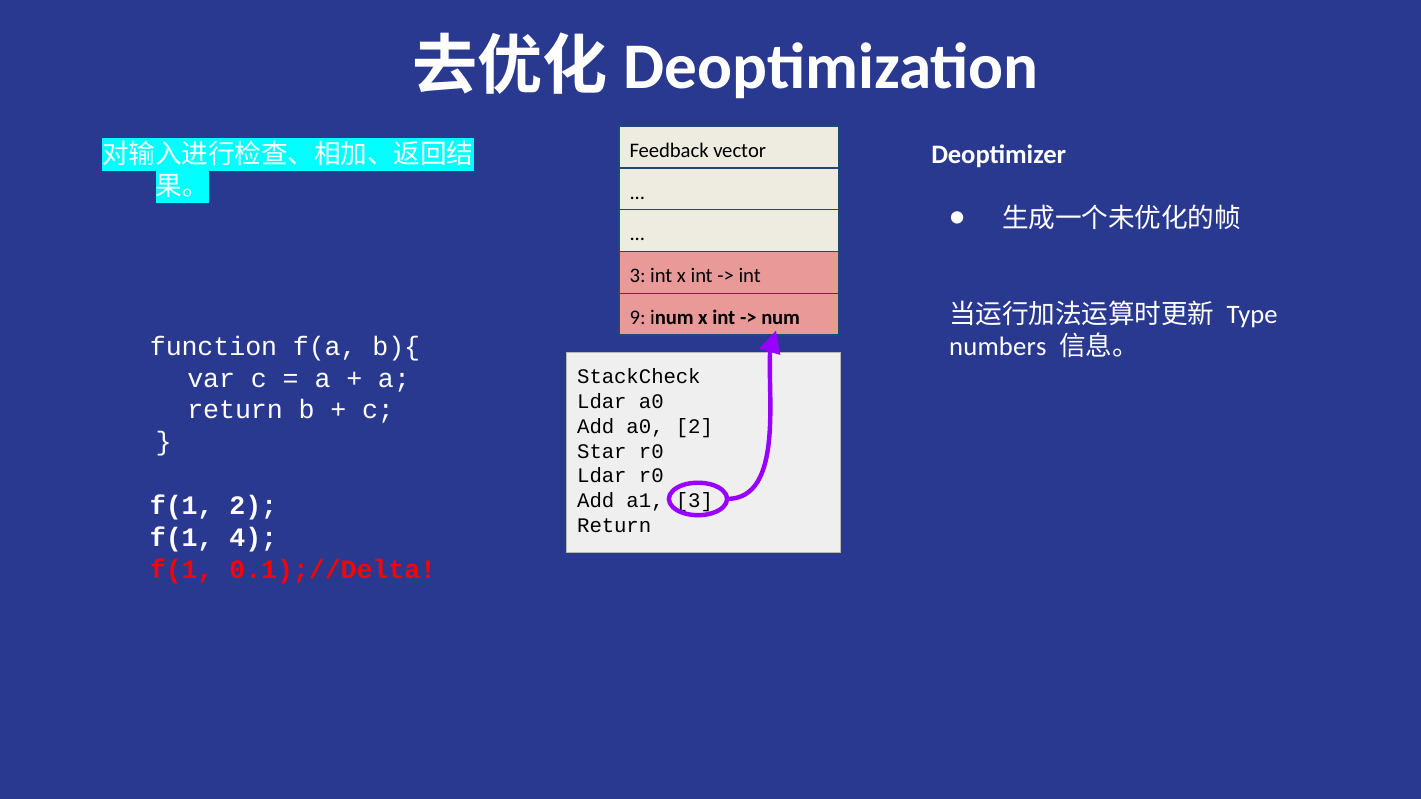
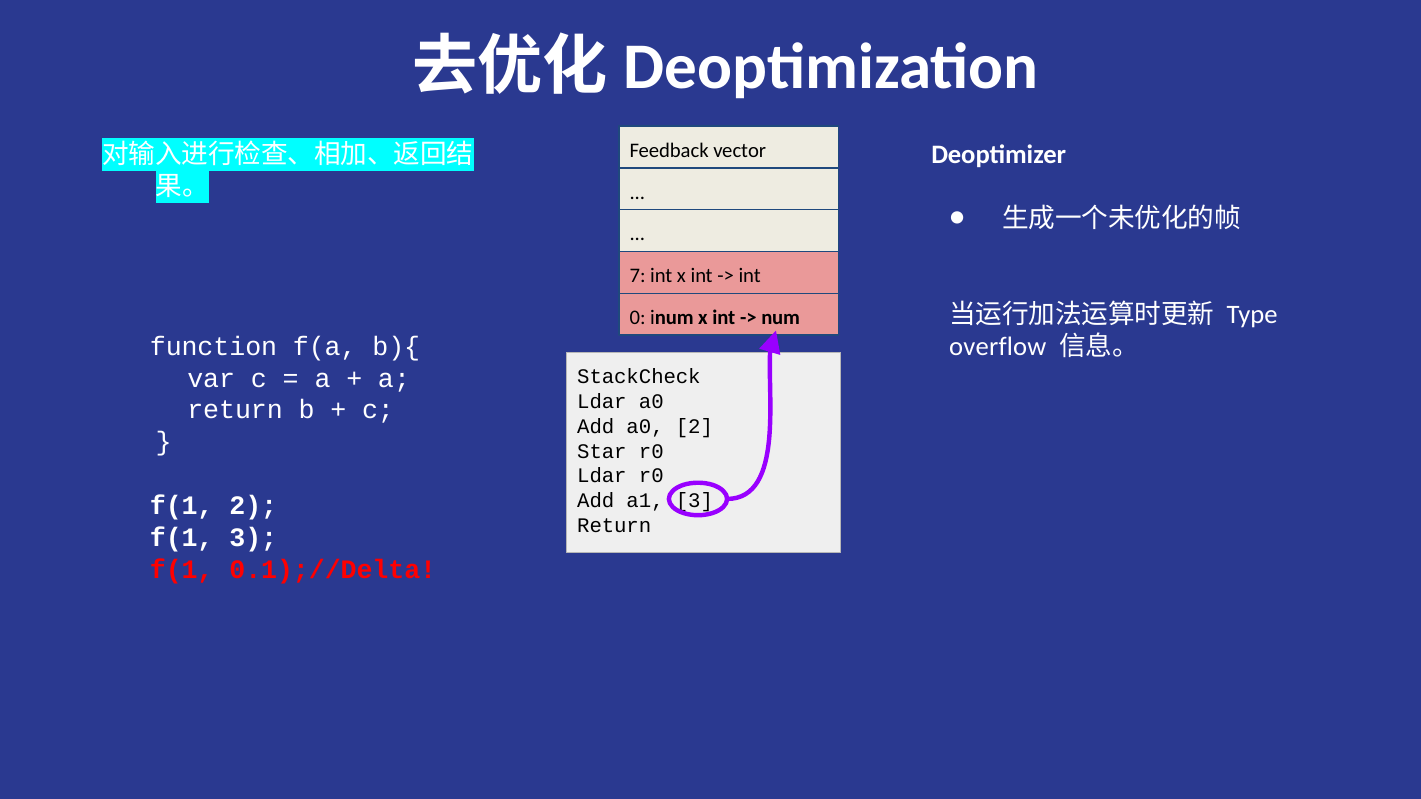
3: 3 -> 7 (638, 276)
9: 9 -> 0 (638, 318)
numbers: numbers -> overflow (998, 346)
f(1 4: 4 -> 3 (253, 538)
